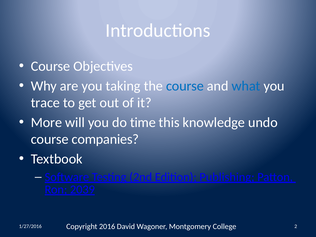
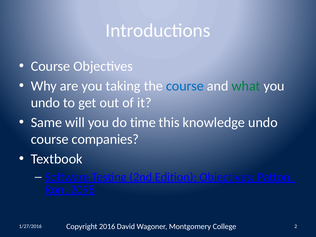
what colour: blue -> green (246, 86)
trace: trace -> undo (45, 103)
More: More -> Same (46, 122)
Edition Publishing: Publishing -> Objectives (227, 177)
2039: 2039 -> 2098 (82, 189)
